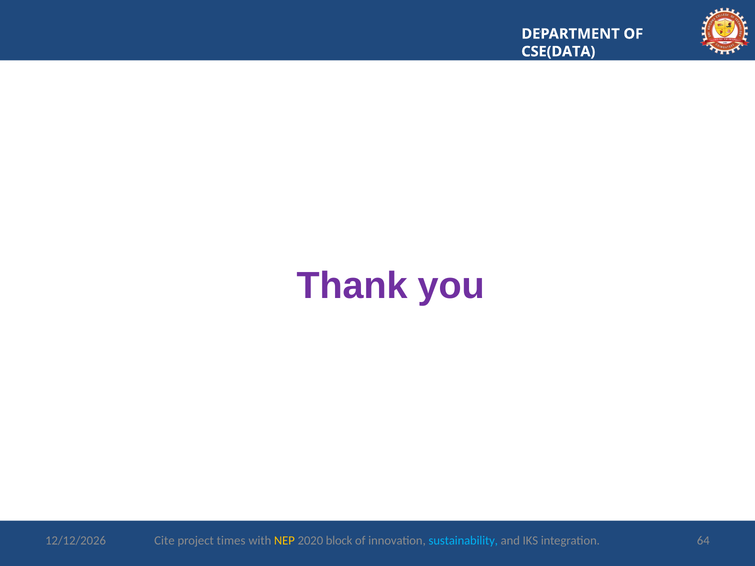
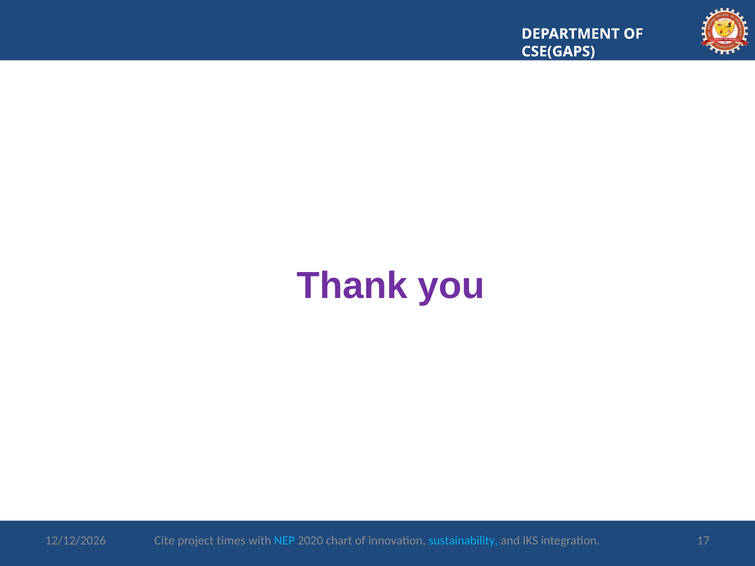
CSE(DATA: CSE(DATA -> CSE(GAPS (558, 52)
NEP colour: yellow -> light blue (284, 541)
block: block -> chart (339, 541)
64: 64 -> 17 (703, 541)
